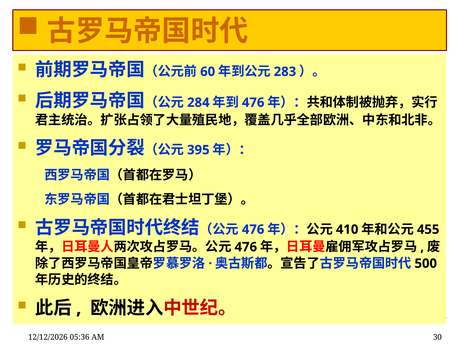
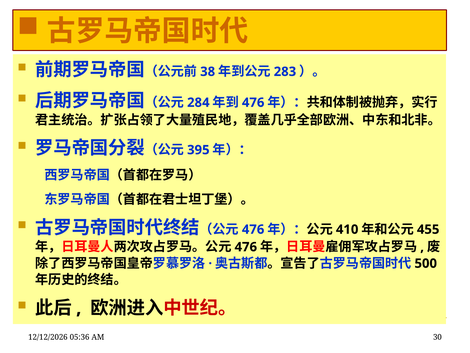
60: 60 -> 38 (208, 72)
